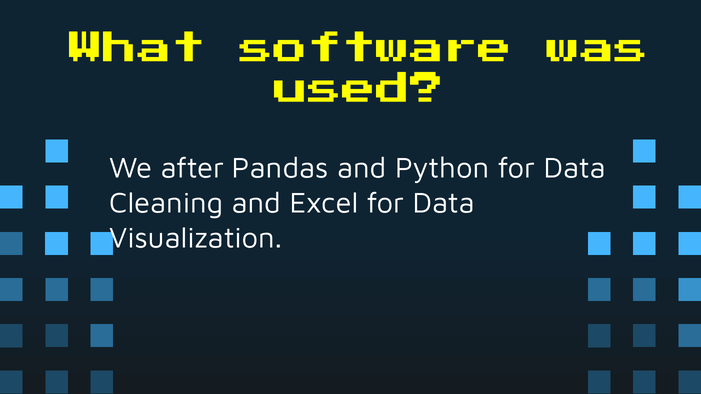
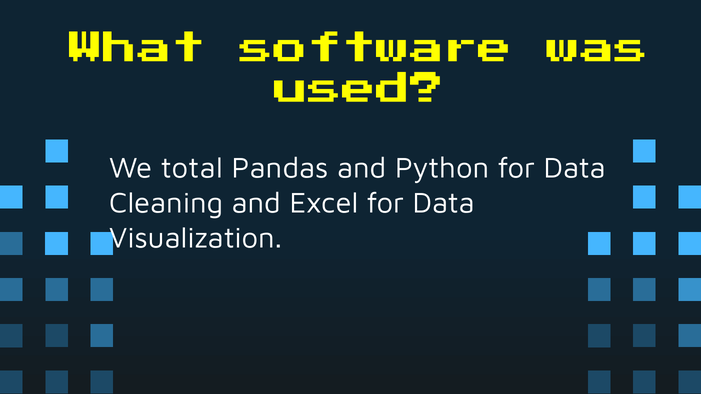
after: after -> total (192, 168)
